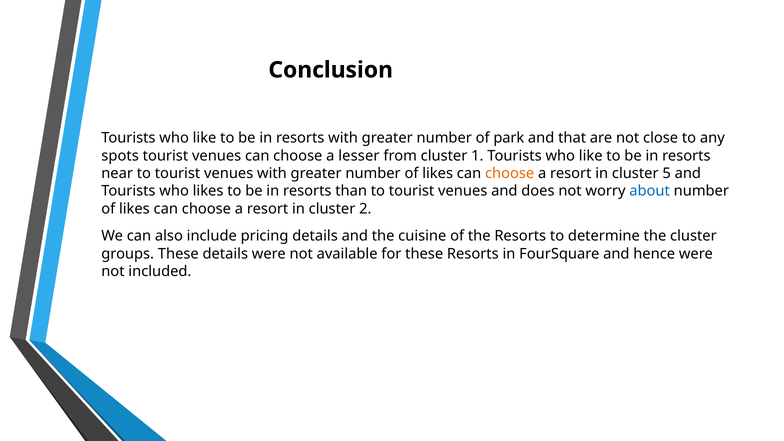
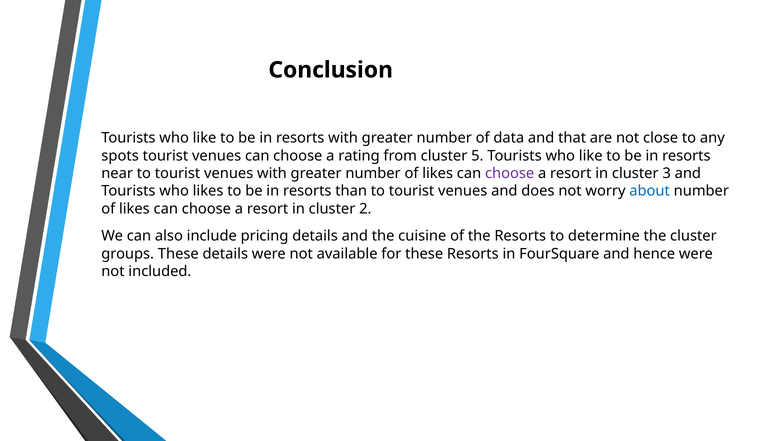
park: park -> data (509, 138)
lesser: lesser -> rating (359, 156)
1: 1 -> 5 (477, 156)
choose colour: orange -> purple (510, 173)
5: 5 -> 3 (667, 173)
